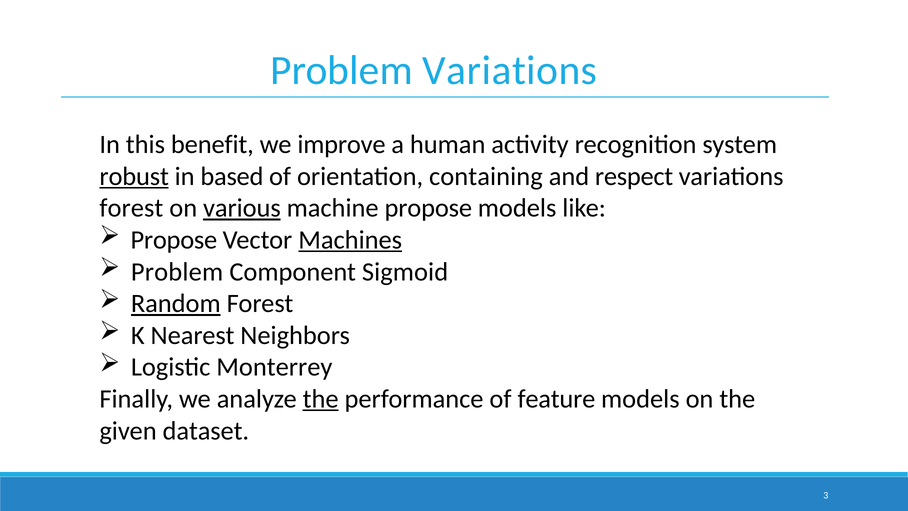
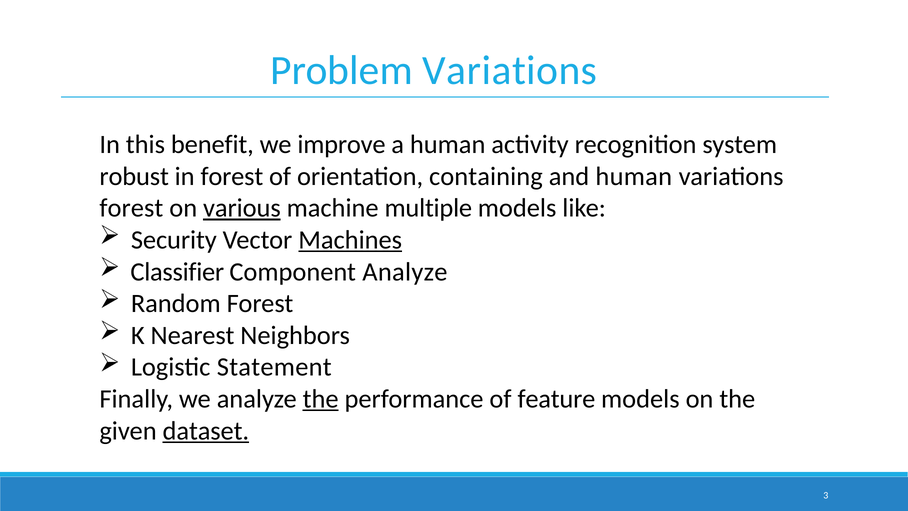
robust underline: present -> none (134, 176)
in based: based -> forest (232, 176)
and respect: respect -> human (634, 176)
machine propose: propose -> multiple (428, 208)
Propose: Propose -> Security (174, 240)
Problem: Problem -> Classifier (177, 272)
Component Sigmoid: Sigmoid -> Analyze (405, 272)
Random underline: present -> none (176, 303)
Monterrey: Monterrey -> Statement (274, 367)
dataset underline: none -> present (206, 431)
